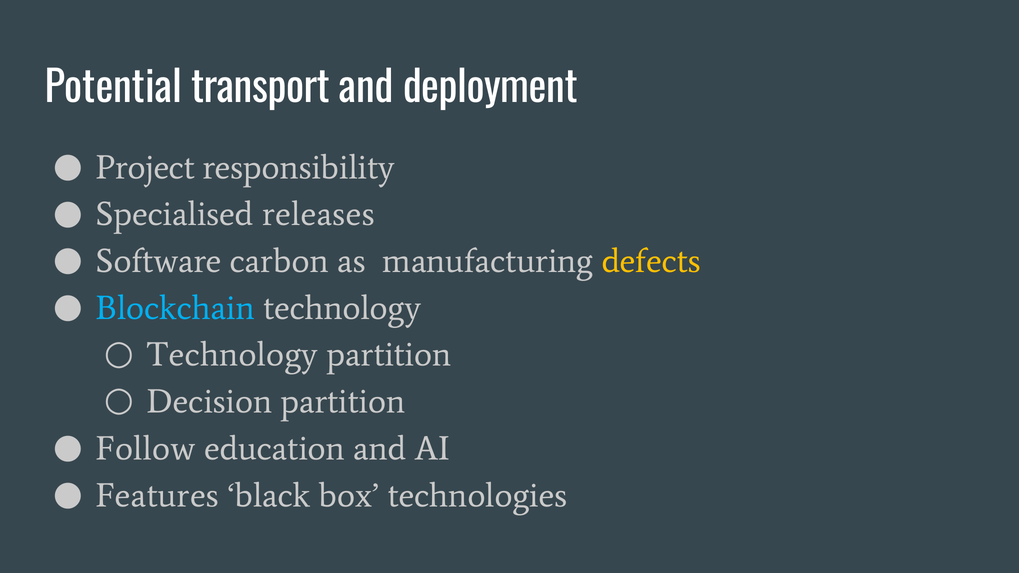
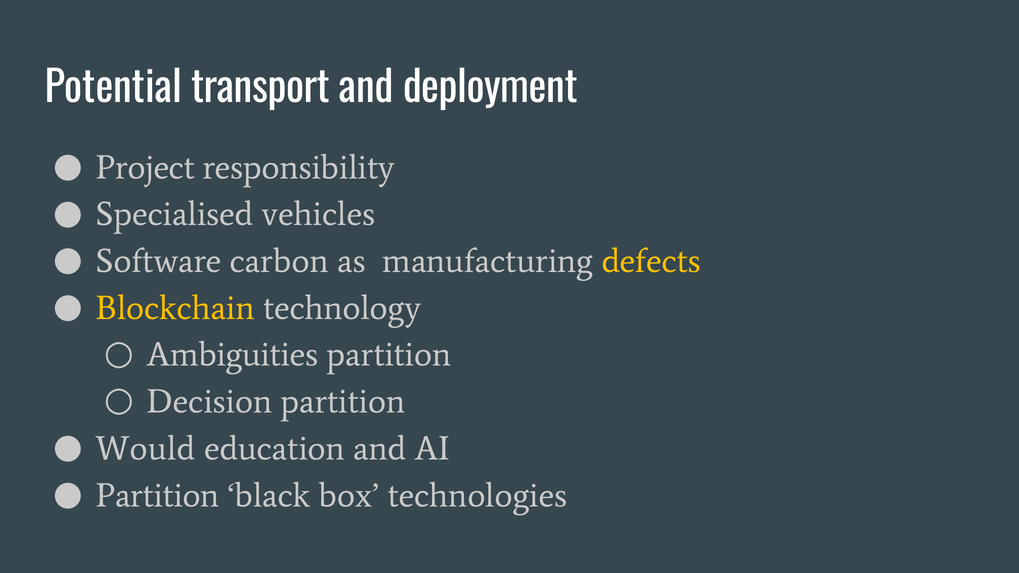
releases: releases -> vehicles (319, 214)
Blockchain colour: light blue -> yellow (175, 308)
Technology: Technology -> Ambiguities (233, 355)
Follow: Follow -> Would (146, 449)
Features: Features -> Partition (158, 495)
